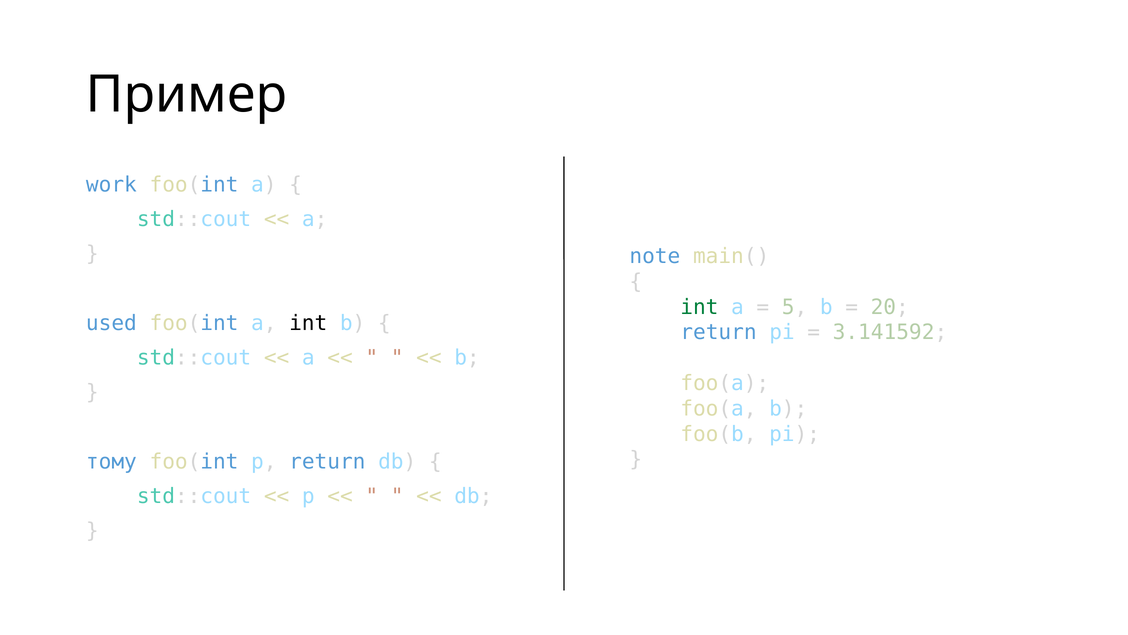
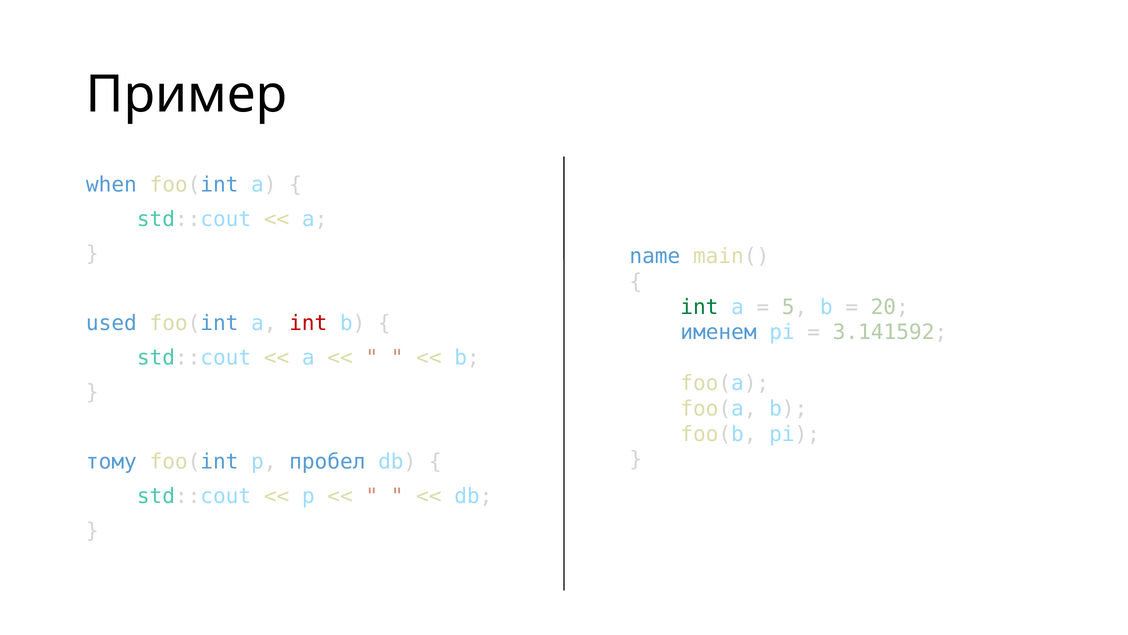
work: work -> when (111, 184)
note: note -> name (655, 256)
int colour: black -> red (308, 323)
return: return -> именем (718, 332)
p return: return -> пробел (327, 461)
